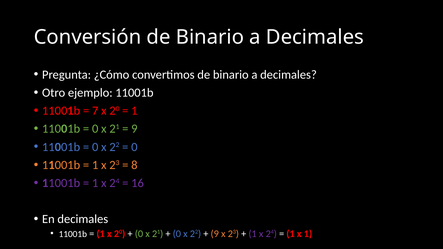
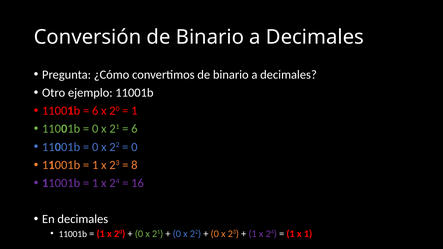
7: 7 -> 6 (95, 111)
9: 9 -> 6 (134, 129)
9: 9 -> 0 (215, 234)
